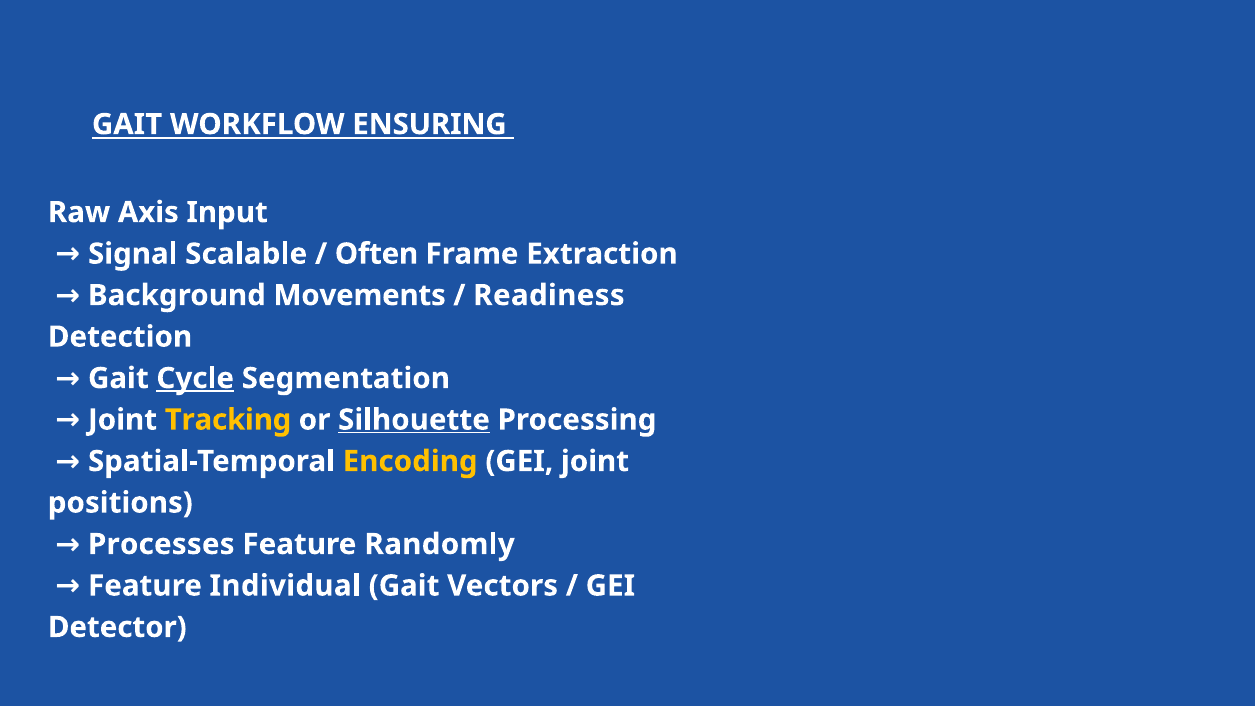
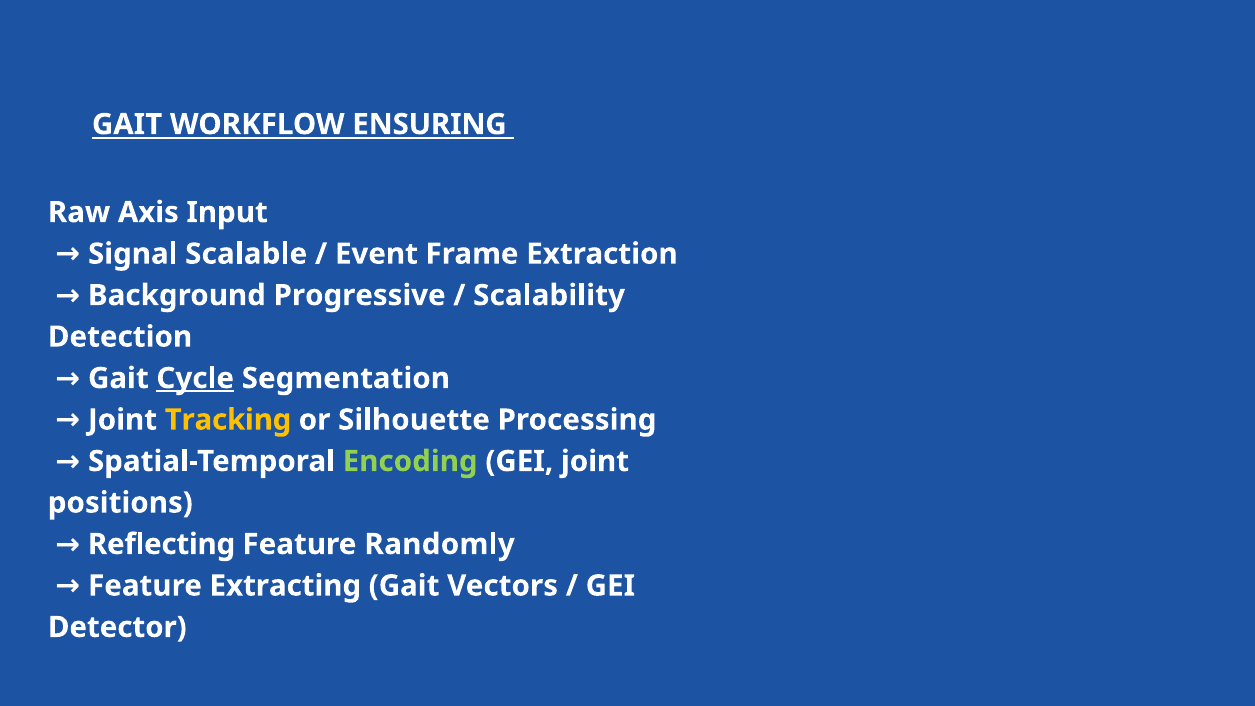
Often: Often -> Event (376, 254)
Movements: Movements -> Progressive (360, 295)
Readiness: Readiness -> Scalability (549, 295)
Silhouette underline: present -> none (414, 420)
Encoding colour: yellow -> light green (410, 461)
Processes: Processes -> Reflecting (161, 544)
Individual: Individual -> Extracting (285, 586)
